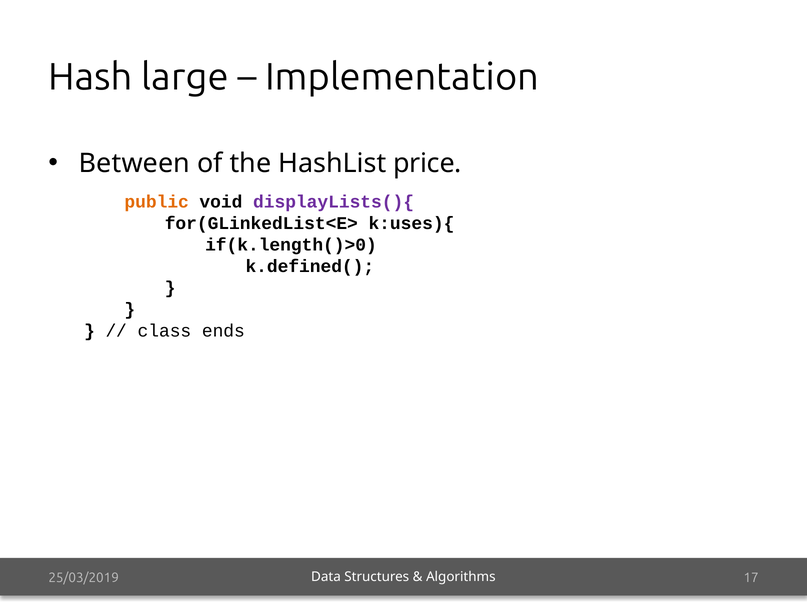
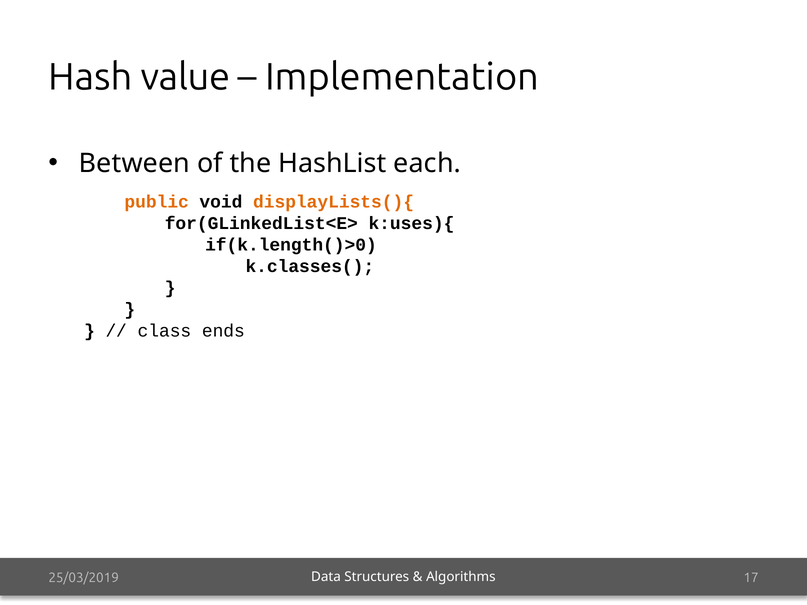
large: large -> value (185, 77)
price: price -> each (427, 163)
displayLists(){ colour: purple -> orange (334, 202)
k.defined(: k.defined( -> k.classes( (310, 266)
